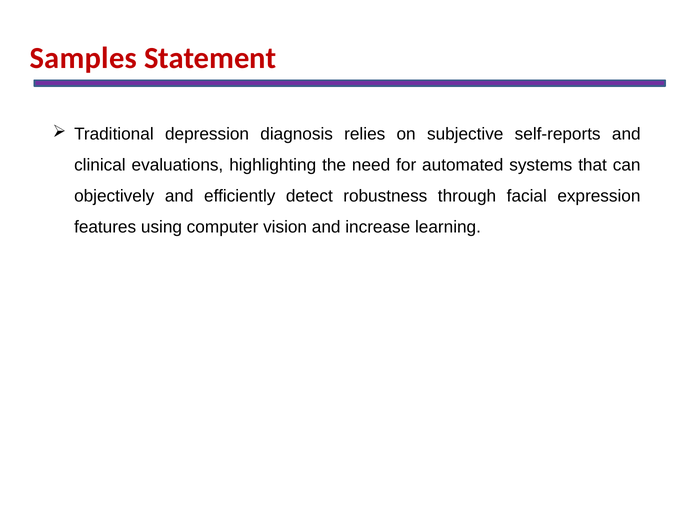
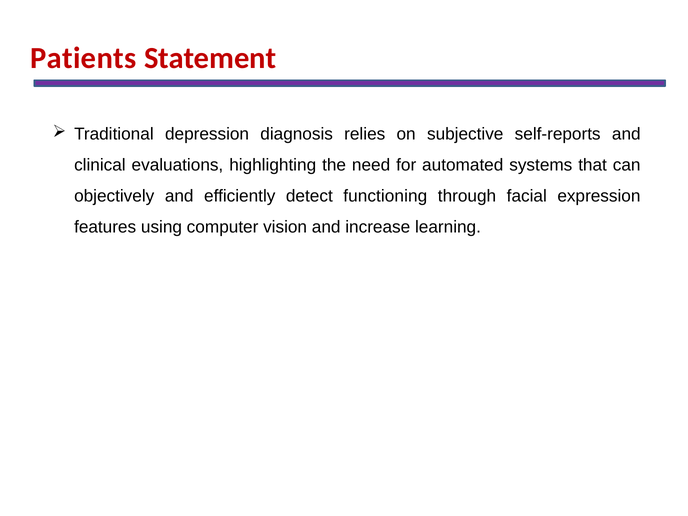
Samples: Samples -> Patients (83, 58)
robustness: robustness -> functioning (385, 196)
